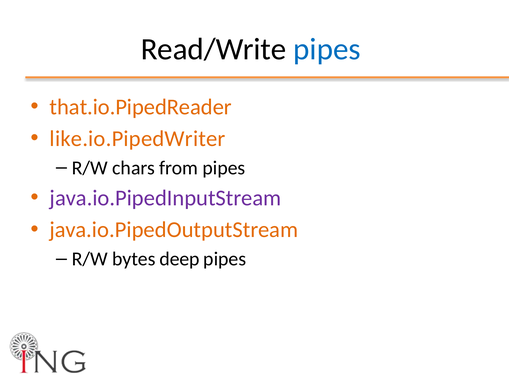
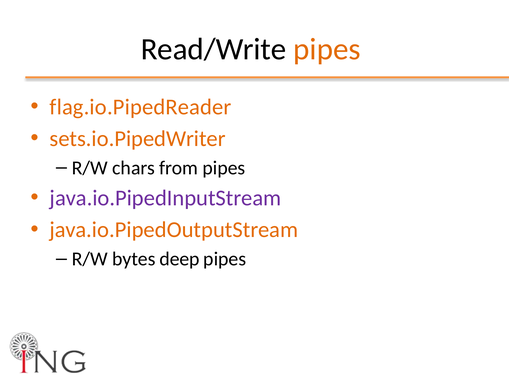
pipes colour: blue -> orange (327, 49)
that.io.PipedReader: that.io.PipedReader -> flag.io.PipedReader (141, 107)
like.io.PipedWriter: like.io.PipedWriter -> sets.io.PipedWriter (138, 139)
